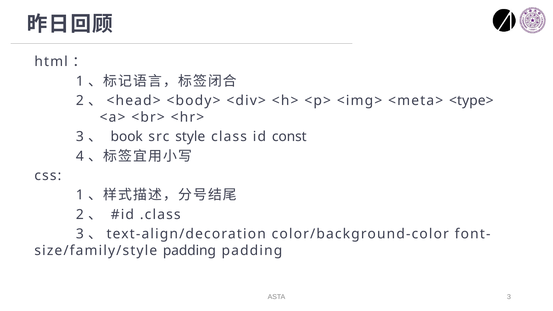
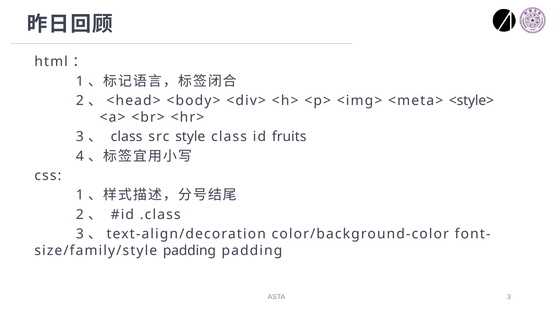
<type>: <type> -> <style> (471, 101)
book: book -> class (127, 137)
const: const -> fruits (289, 137)
